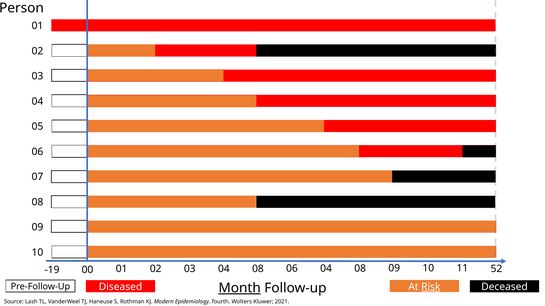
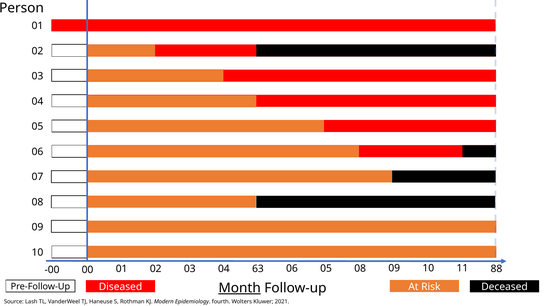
-19: -19 -> -00 (52, 270)
00 08: 08 -> 63 (258, 269)
06 04: 04 -> 05 (326, 269)
52: 52 -> 88 (496, 269)
Risk underline: present -> none (431, 287)
